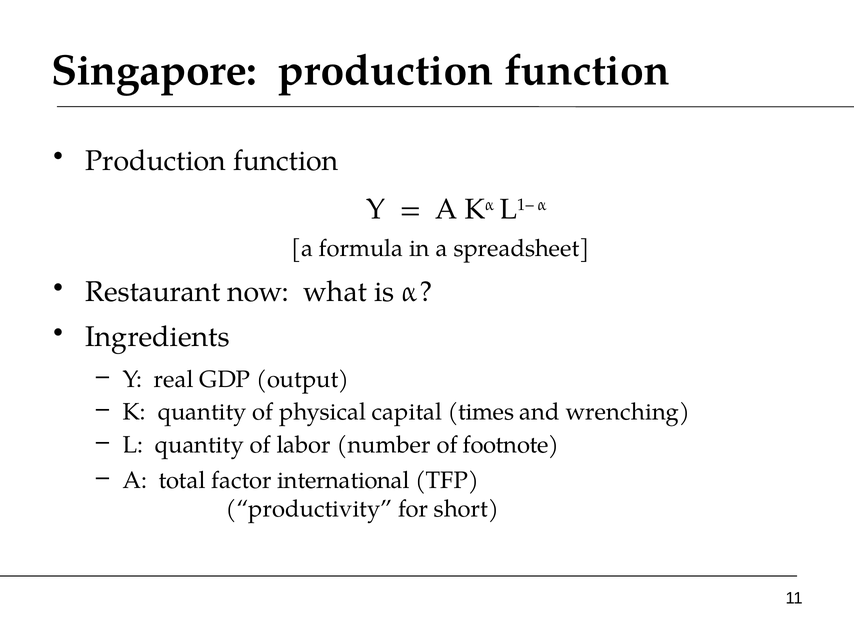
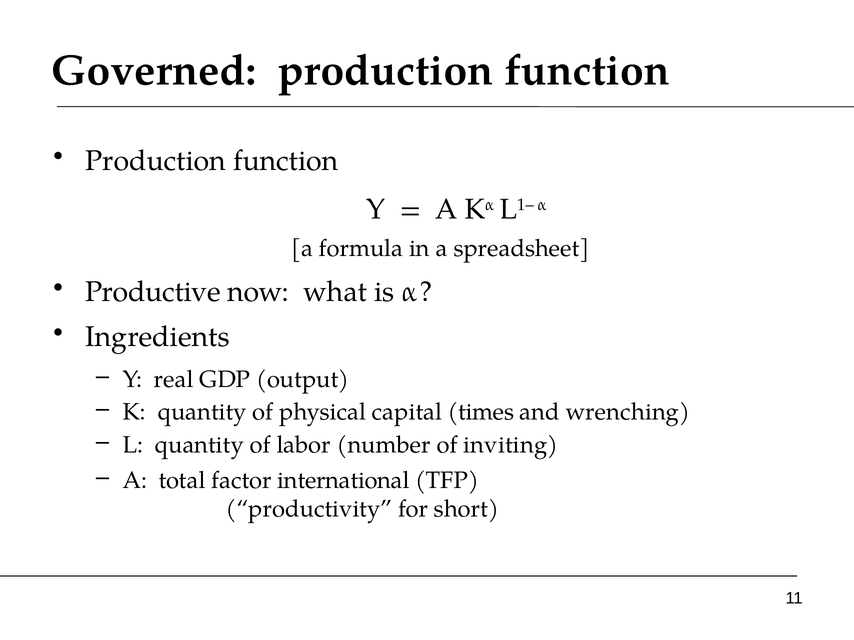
Singapore: Singapore -> Governed (154, 71)
Restaurant: Restaurant -> Productive (153, 292)
footnote: footnote -> inviting (511, 445)
